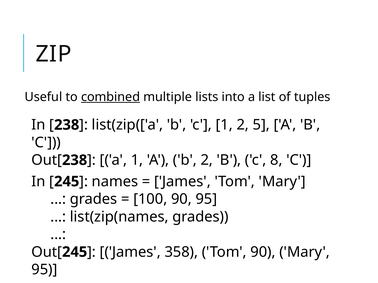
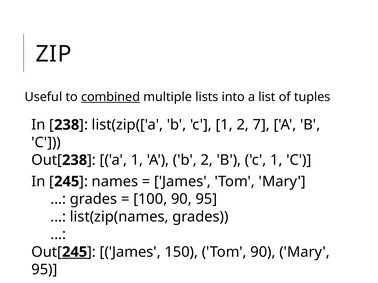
5: 5 -> 7 (261, 125)
2 B c 8: 8 -> 1 (276, 160)
245 underline: none -> present (75, 252)
358: 358 -> 150 (181, 252)
